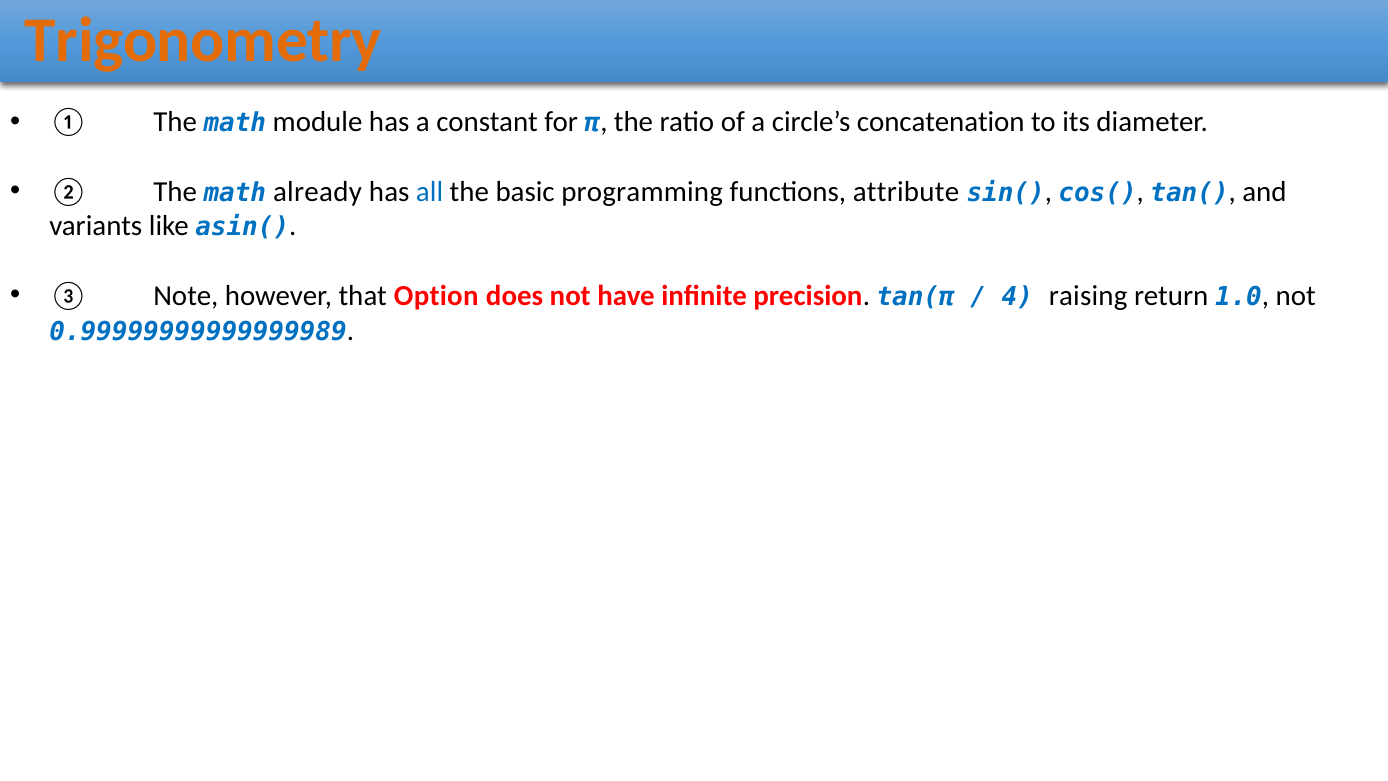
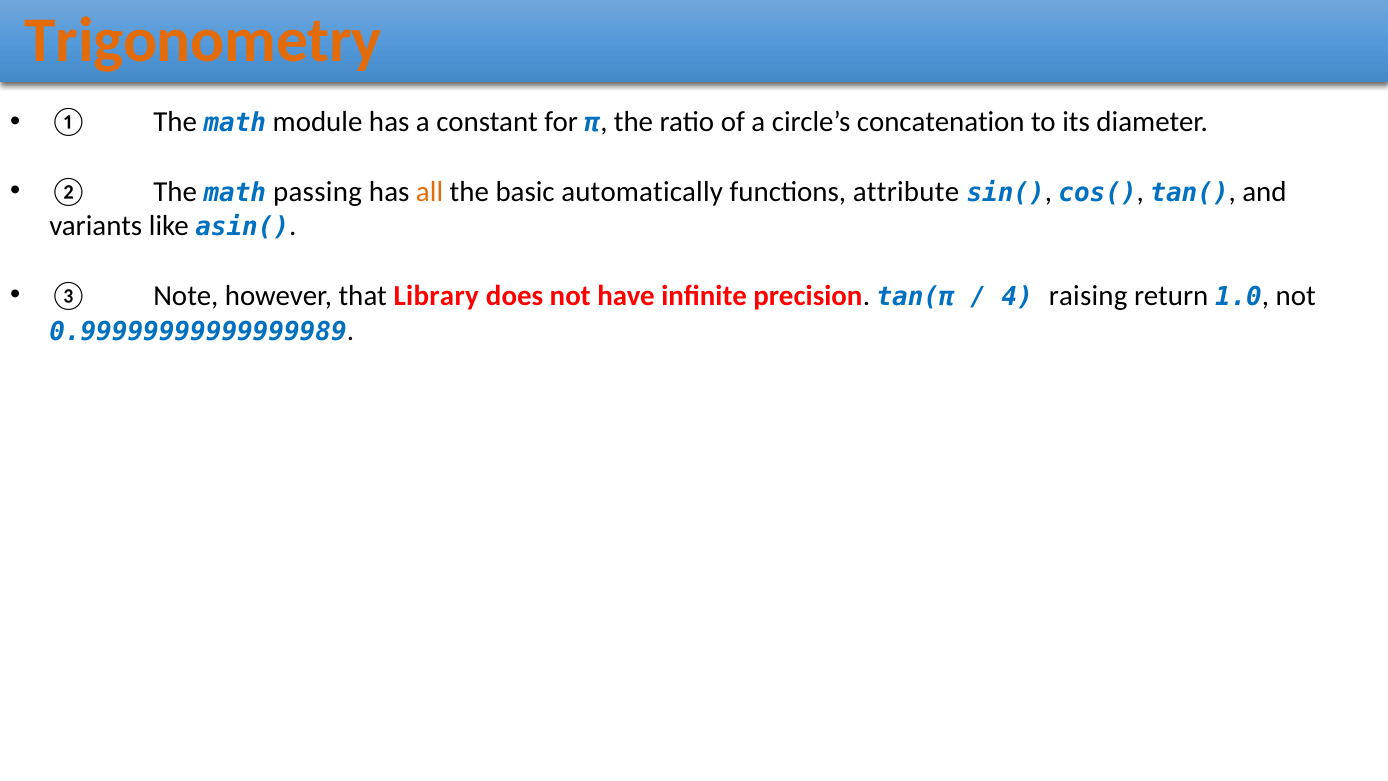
already: already -> passing (317, 192)
all colour: blue -> orange (430, 192)
programming: programming -> automatically (642, 192)
Option: Option -> Library (436, 296)
